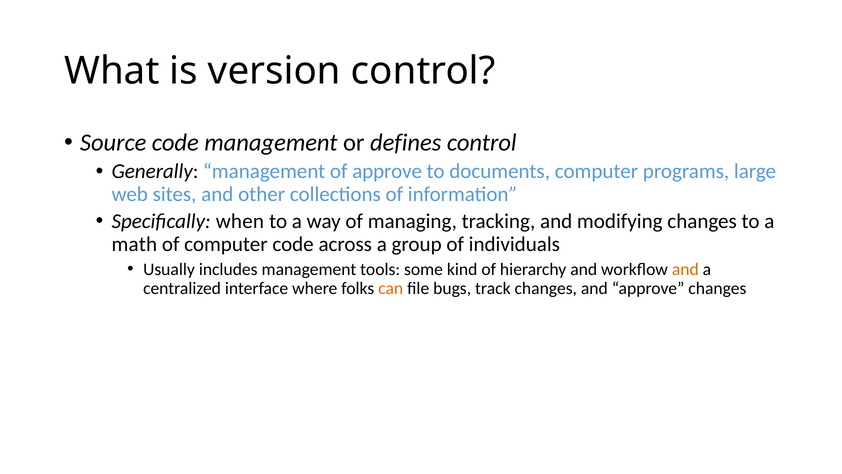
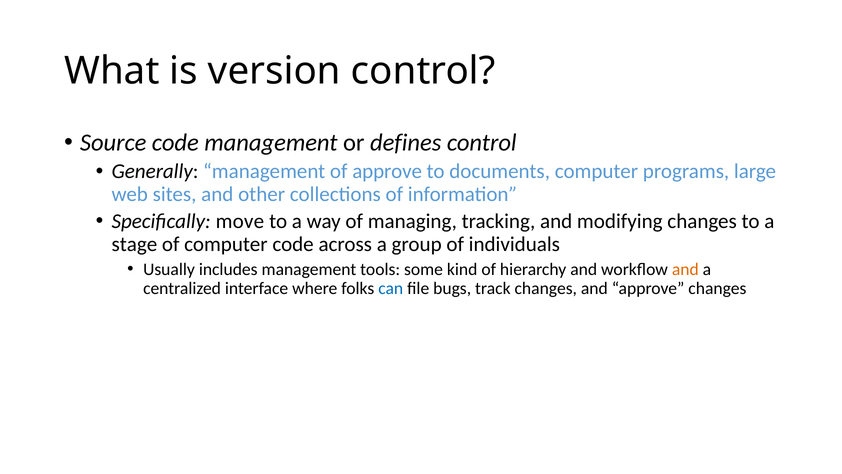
when: when -> move (240, 221)
math: math -> stage (134, 244)
can colour: orange -> blue (391, 288)
